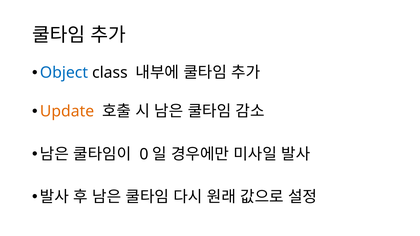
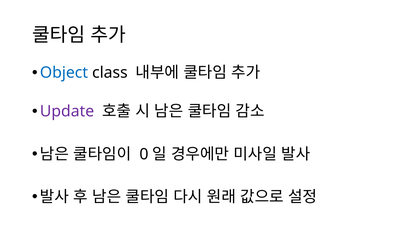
Update colour: orange -> purple (67, 112)
